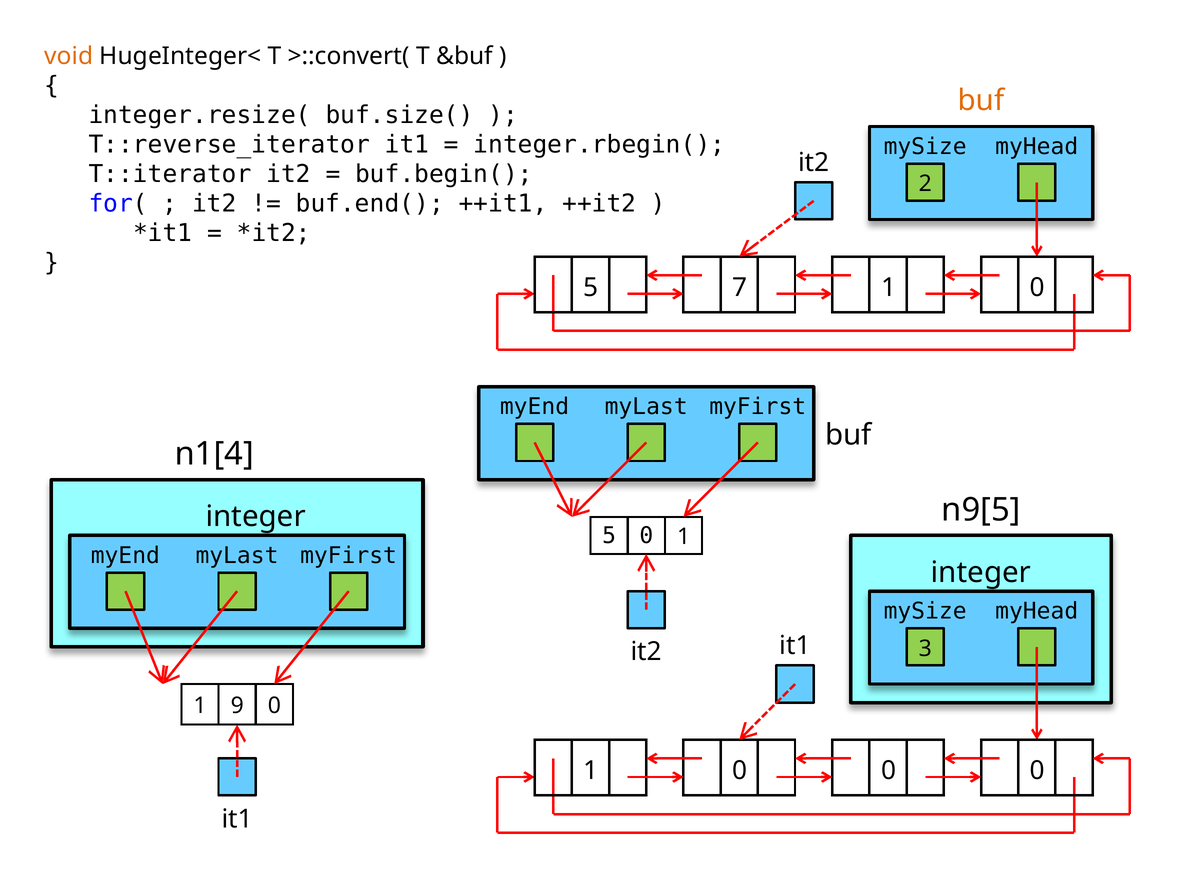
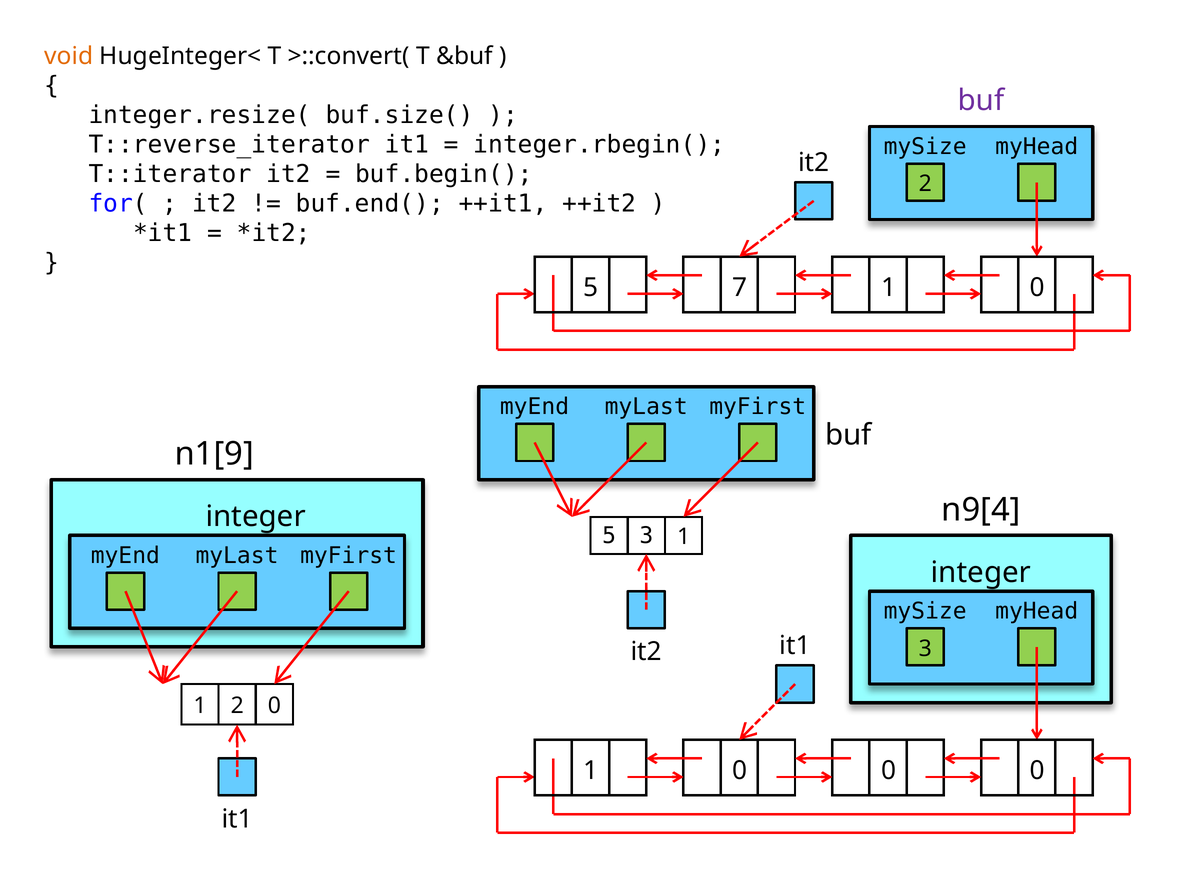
buf colour: orange -> purple (981, 101)
n1[4: n1[4 -> n1[9 (214, 454)
n9[5: n9[5 -> n9[4 (981, 510)
5 0: 0 -> 3 (646, 536)
1 9: 9 -> 2 (237, 706)
